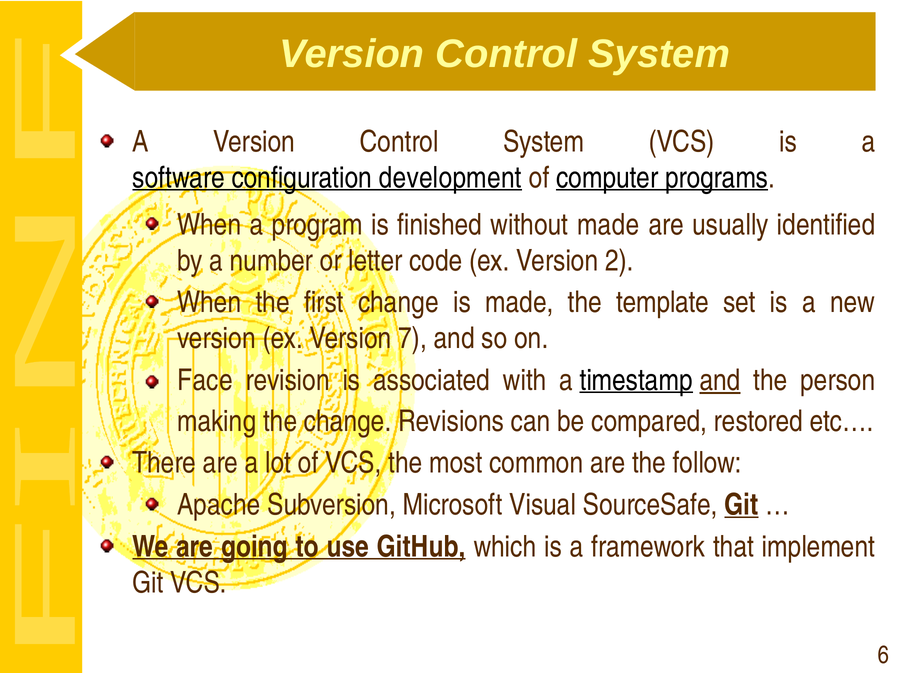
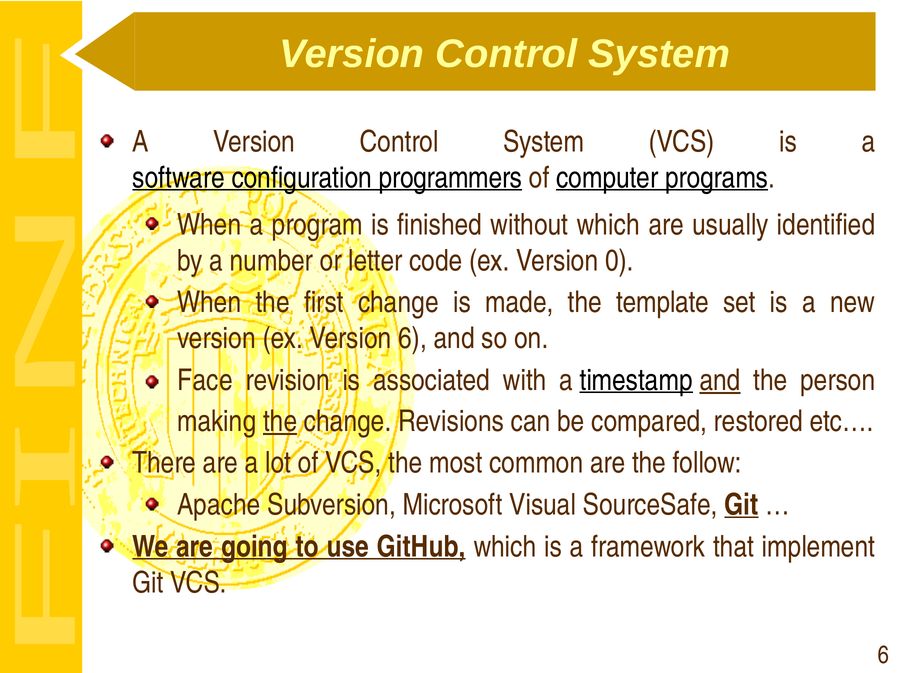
development: development -> programmers (450, 178)
without made: made -> which (608, 225)
2: 2 -> 0 (619, 261)
Version 7: 7 -> 6 (413, 339)
the underline: none -> present (280, 422)
